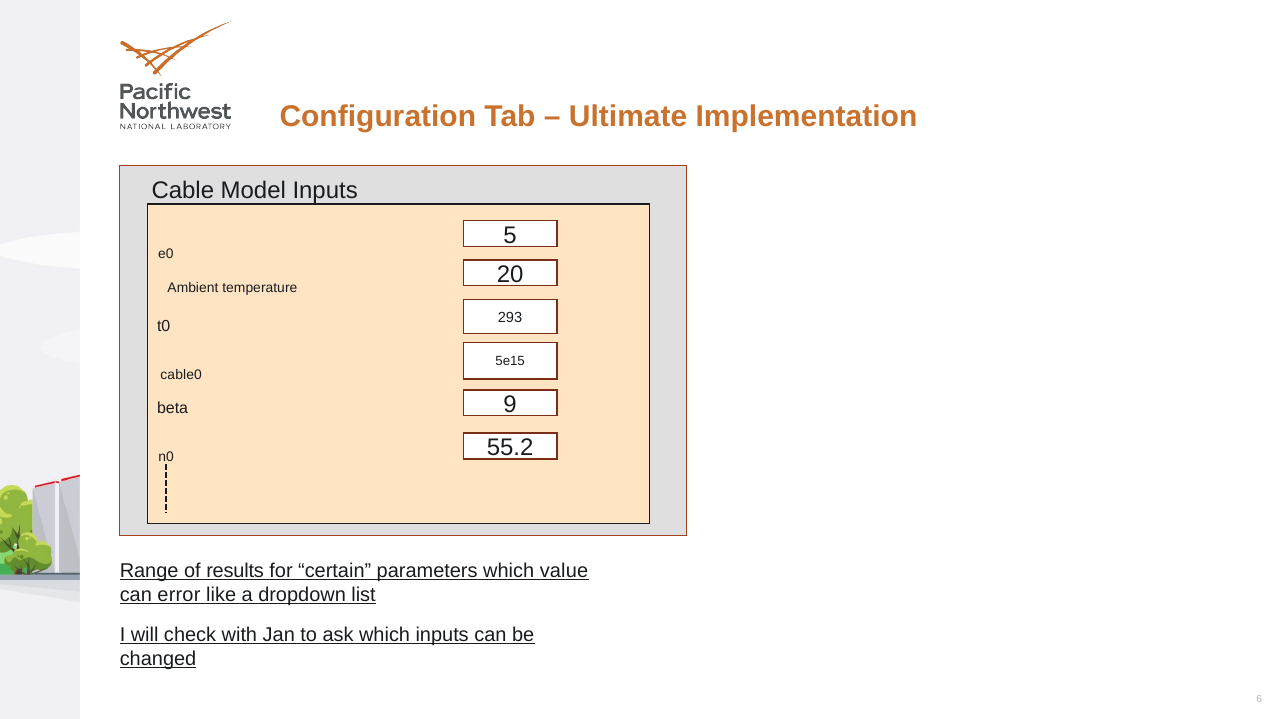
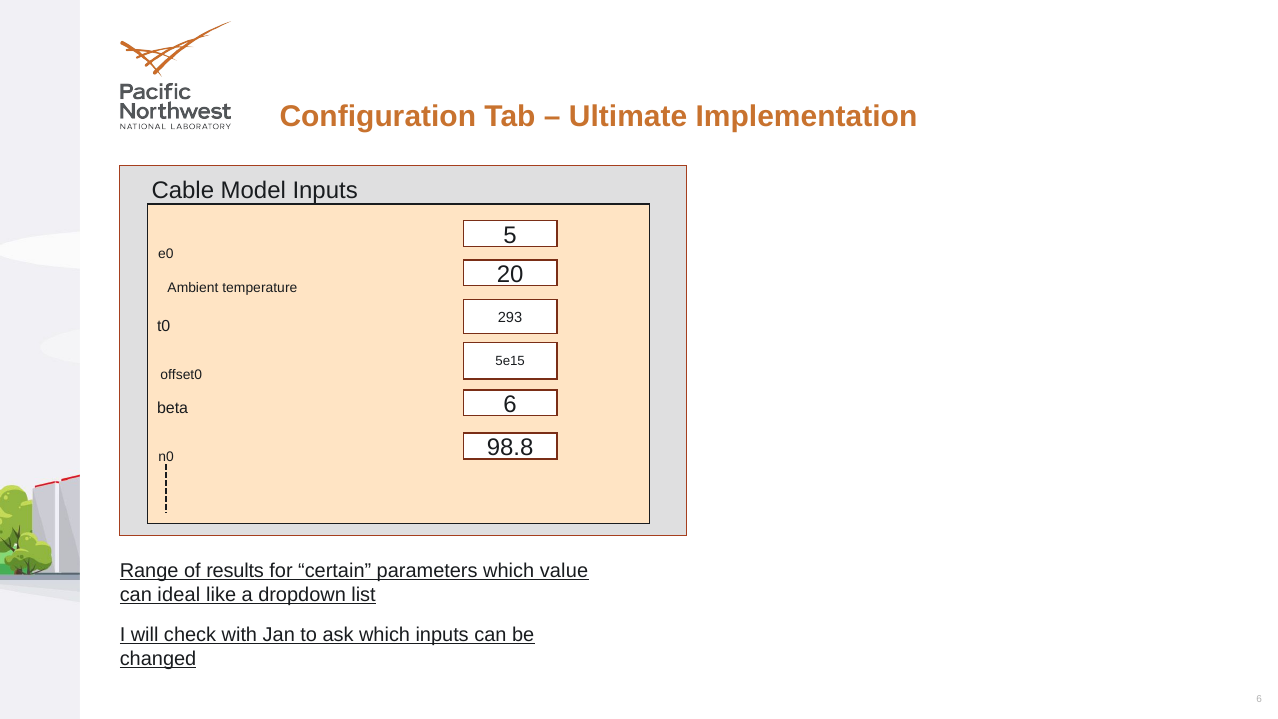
cable0: cable0 -> offset0 (181, 375)
beta 9: 9 -> 6 (510, 404)
55.2: 55.2 -> 98.8 (510, 448)
error: error -> ideal (179, 594)
